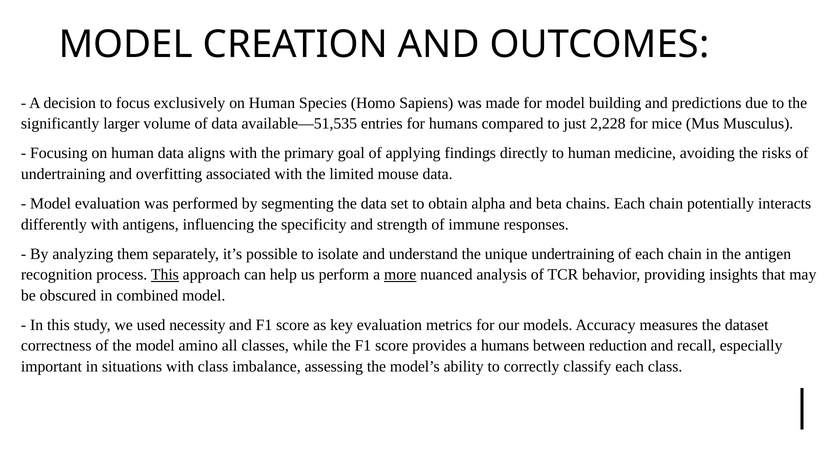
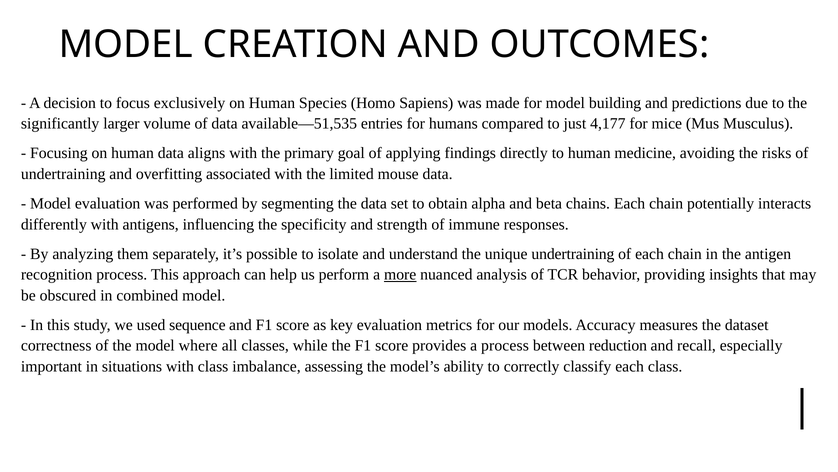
2,228: 2,228 -> 4,177 (608, 124)
This underline: present -> none (165, 274)
necessity: necessity -> sequence (197, 324)
amino: amino -> where (198, 345)
a humans: humans -> process (505, 345)
